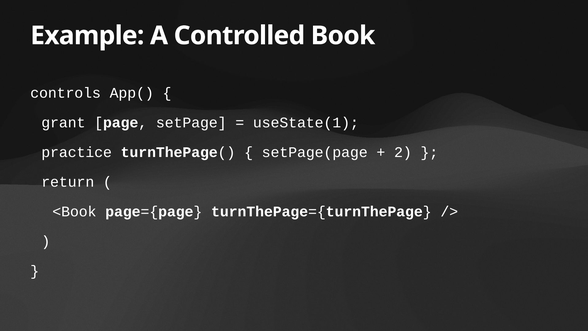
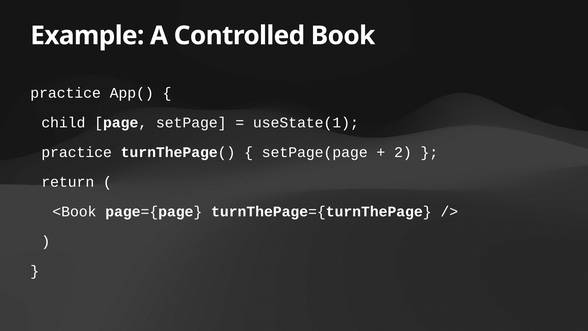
controls: controls -> practice (66, 93)
grant: grant -> child (63, 122)
